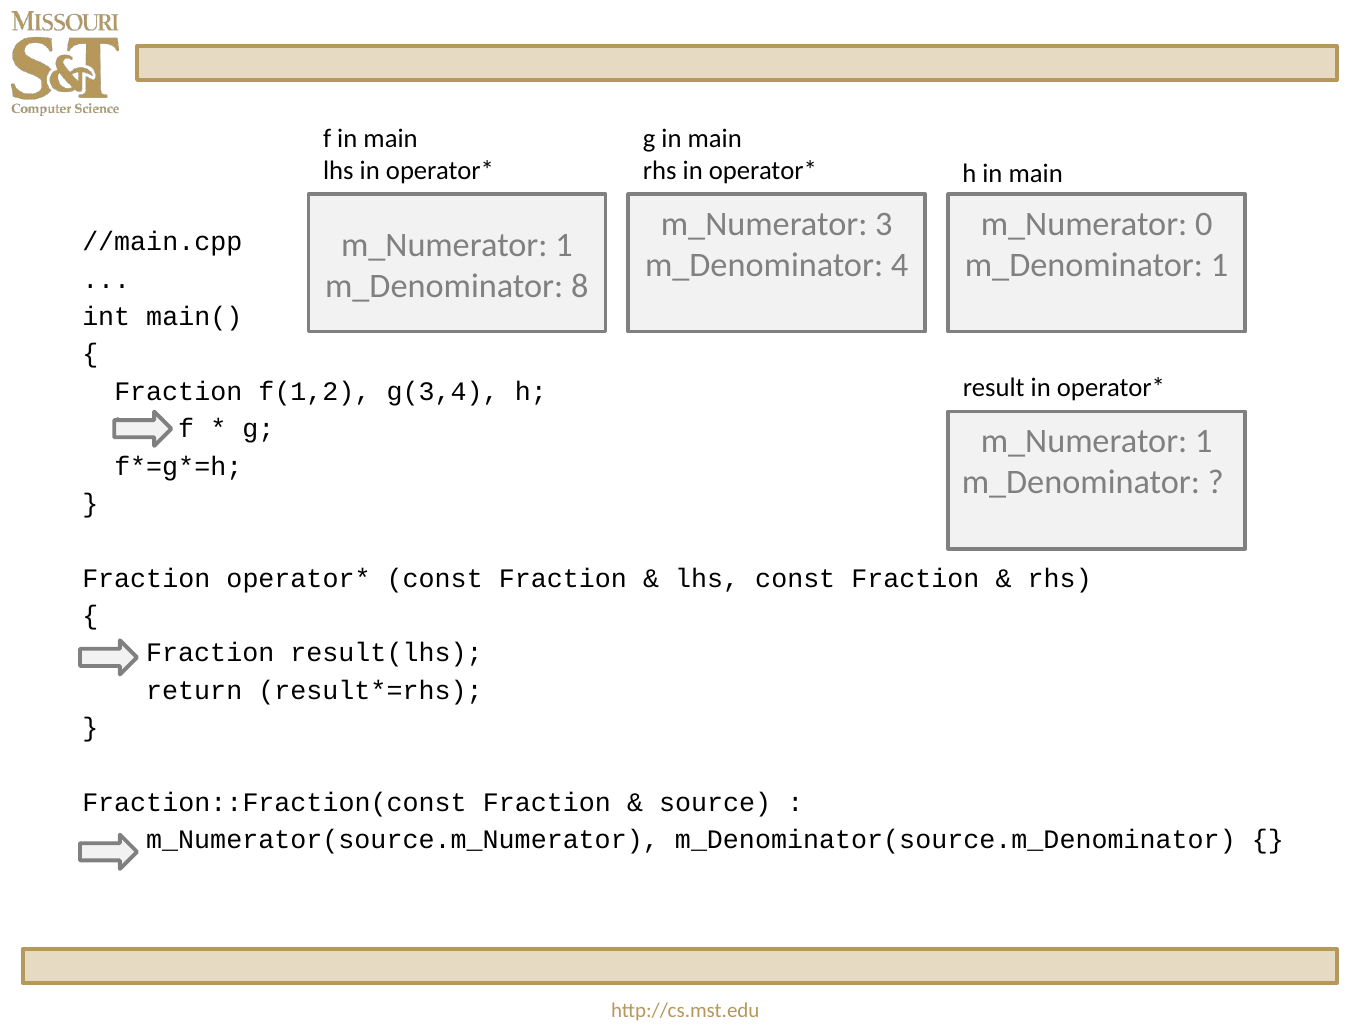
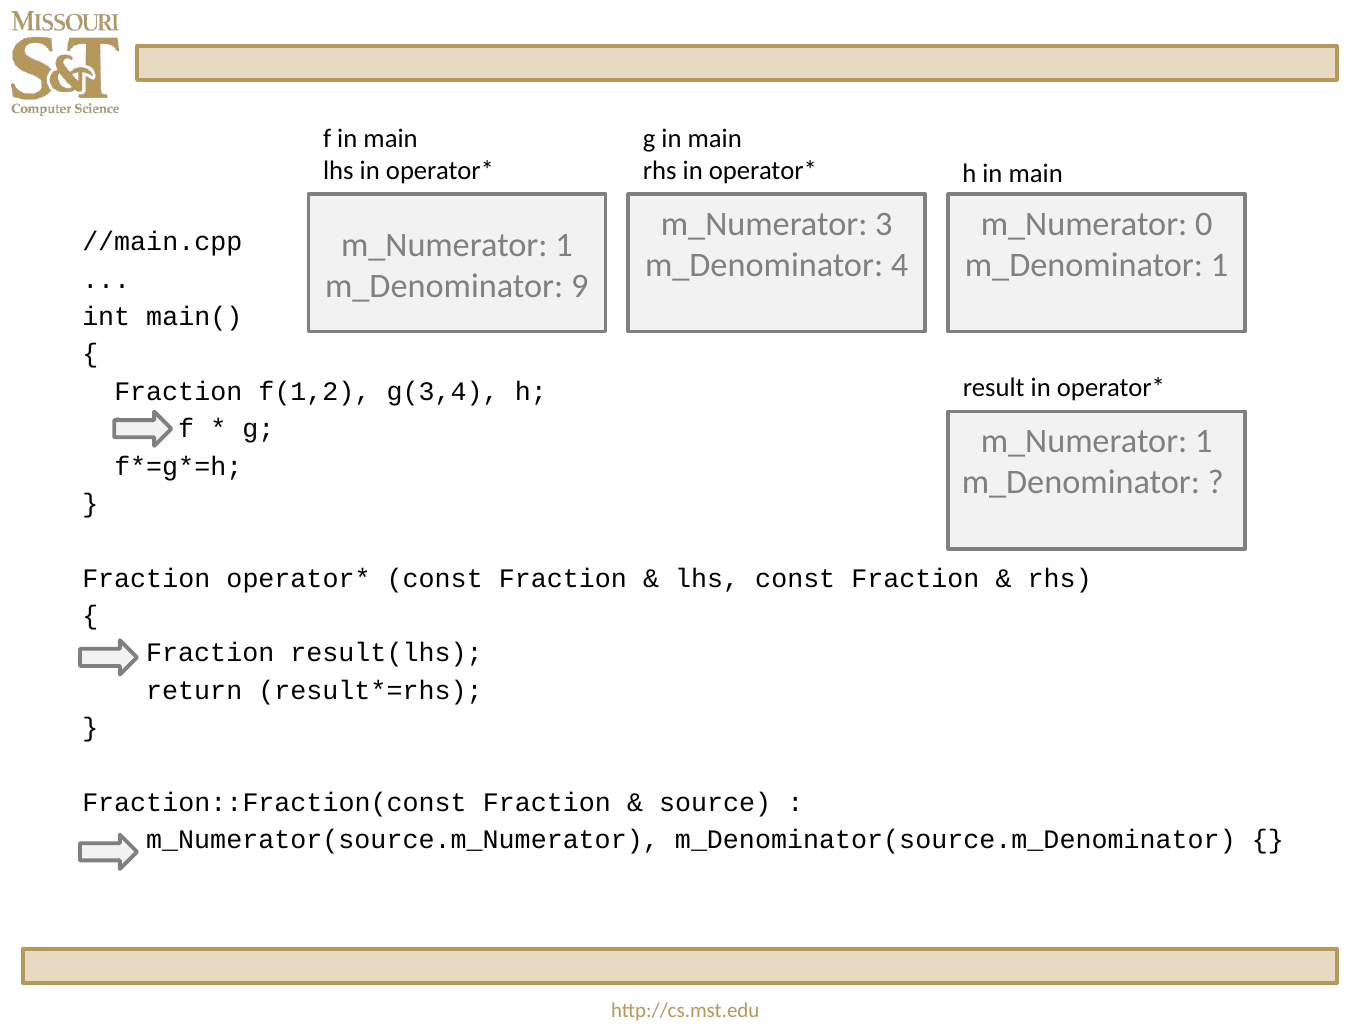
8: 8 -> 9 (580, 286)
